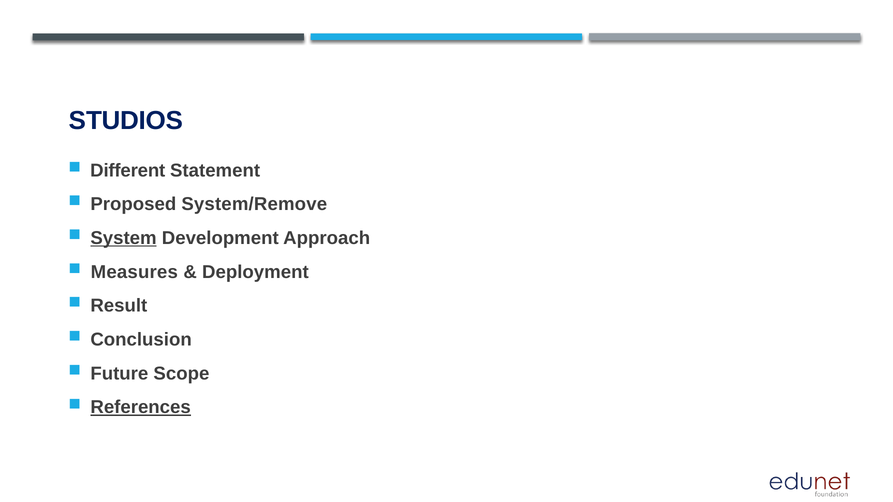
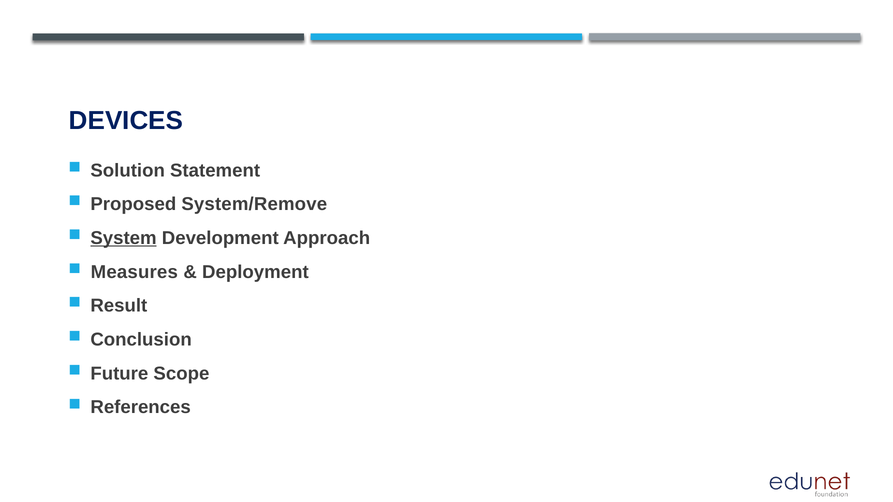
STUDIOS: STUDIOS -> DEVICES (126, 121)
Different: Different -> Solution (128, 170)
References underline: present -> none (141, 407)
